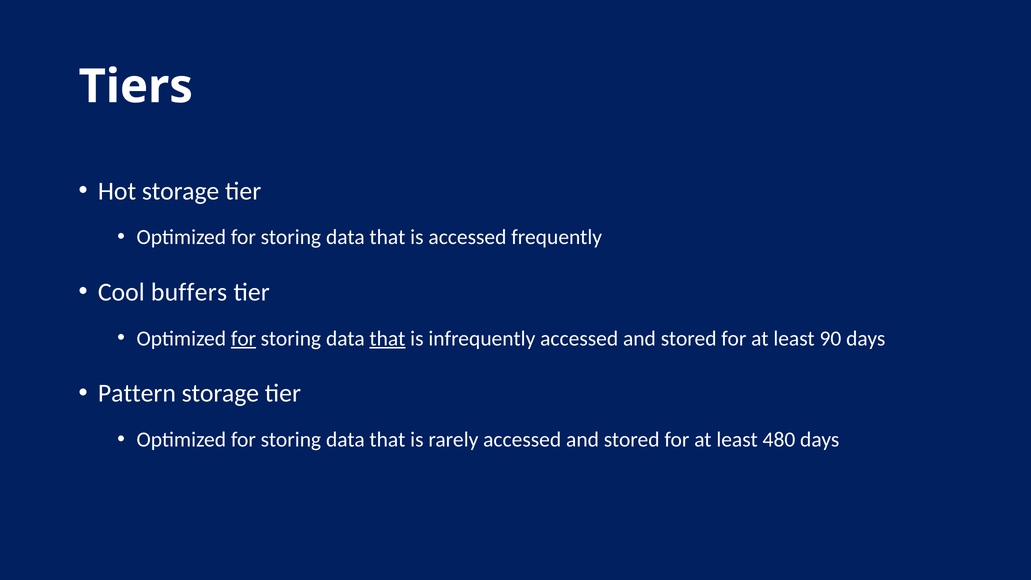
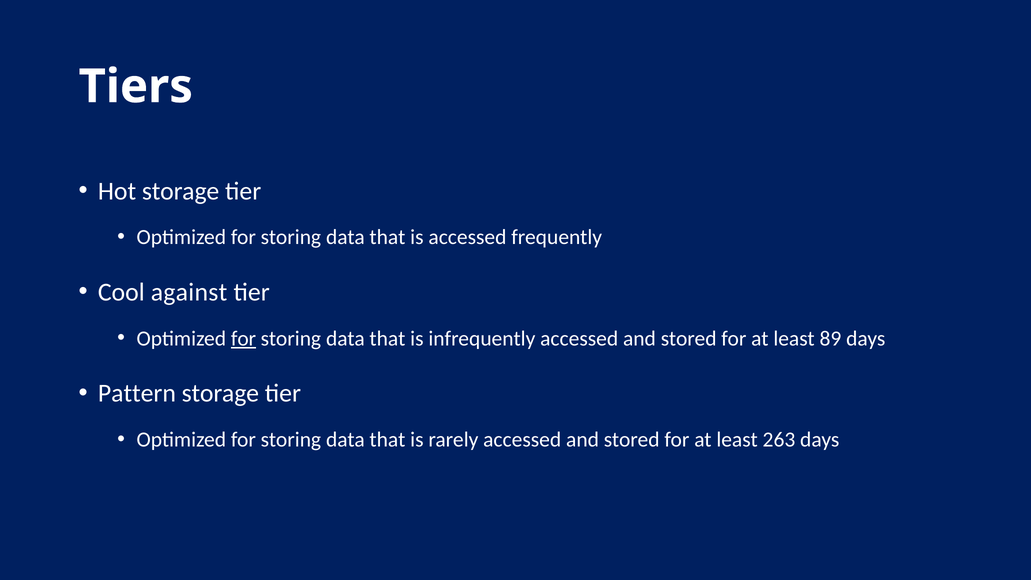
buffers: buffers -> against (189, 292)
that underline: present -> none (387, 339)
90: 90 -> 89 (830, 339)
480: 480 -> 263 (779, 440)
